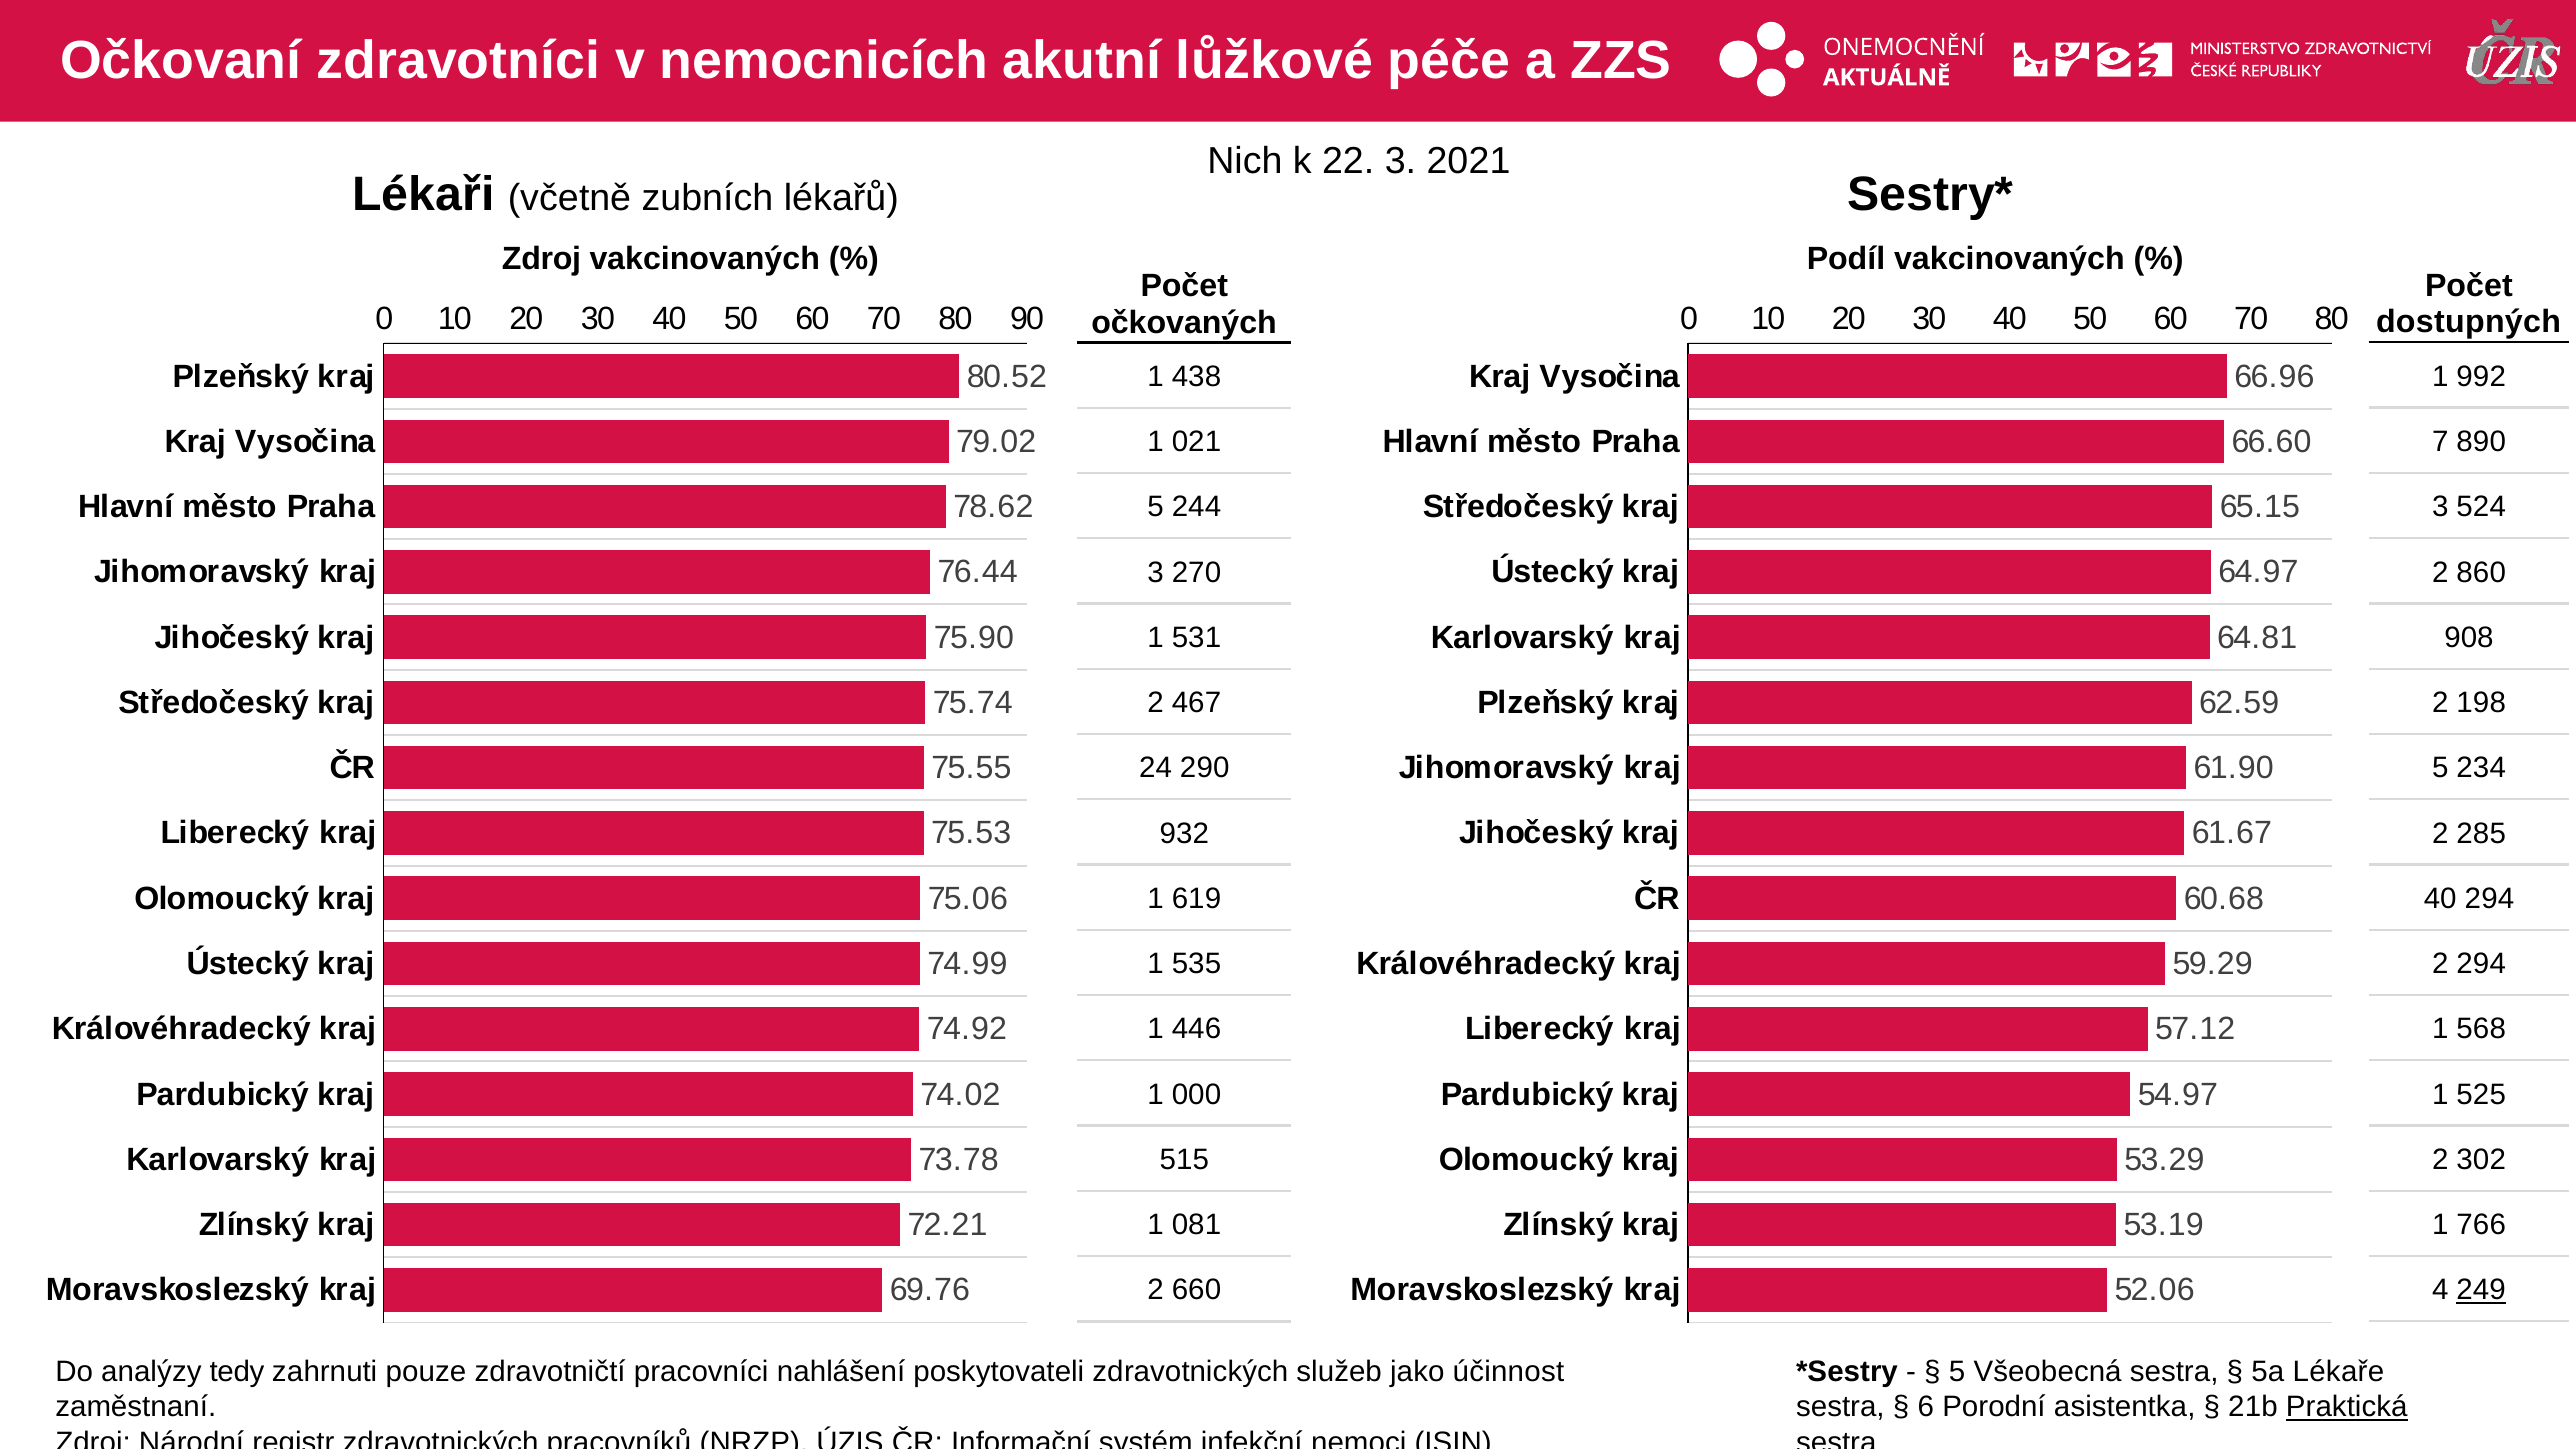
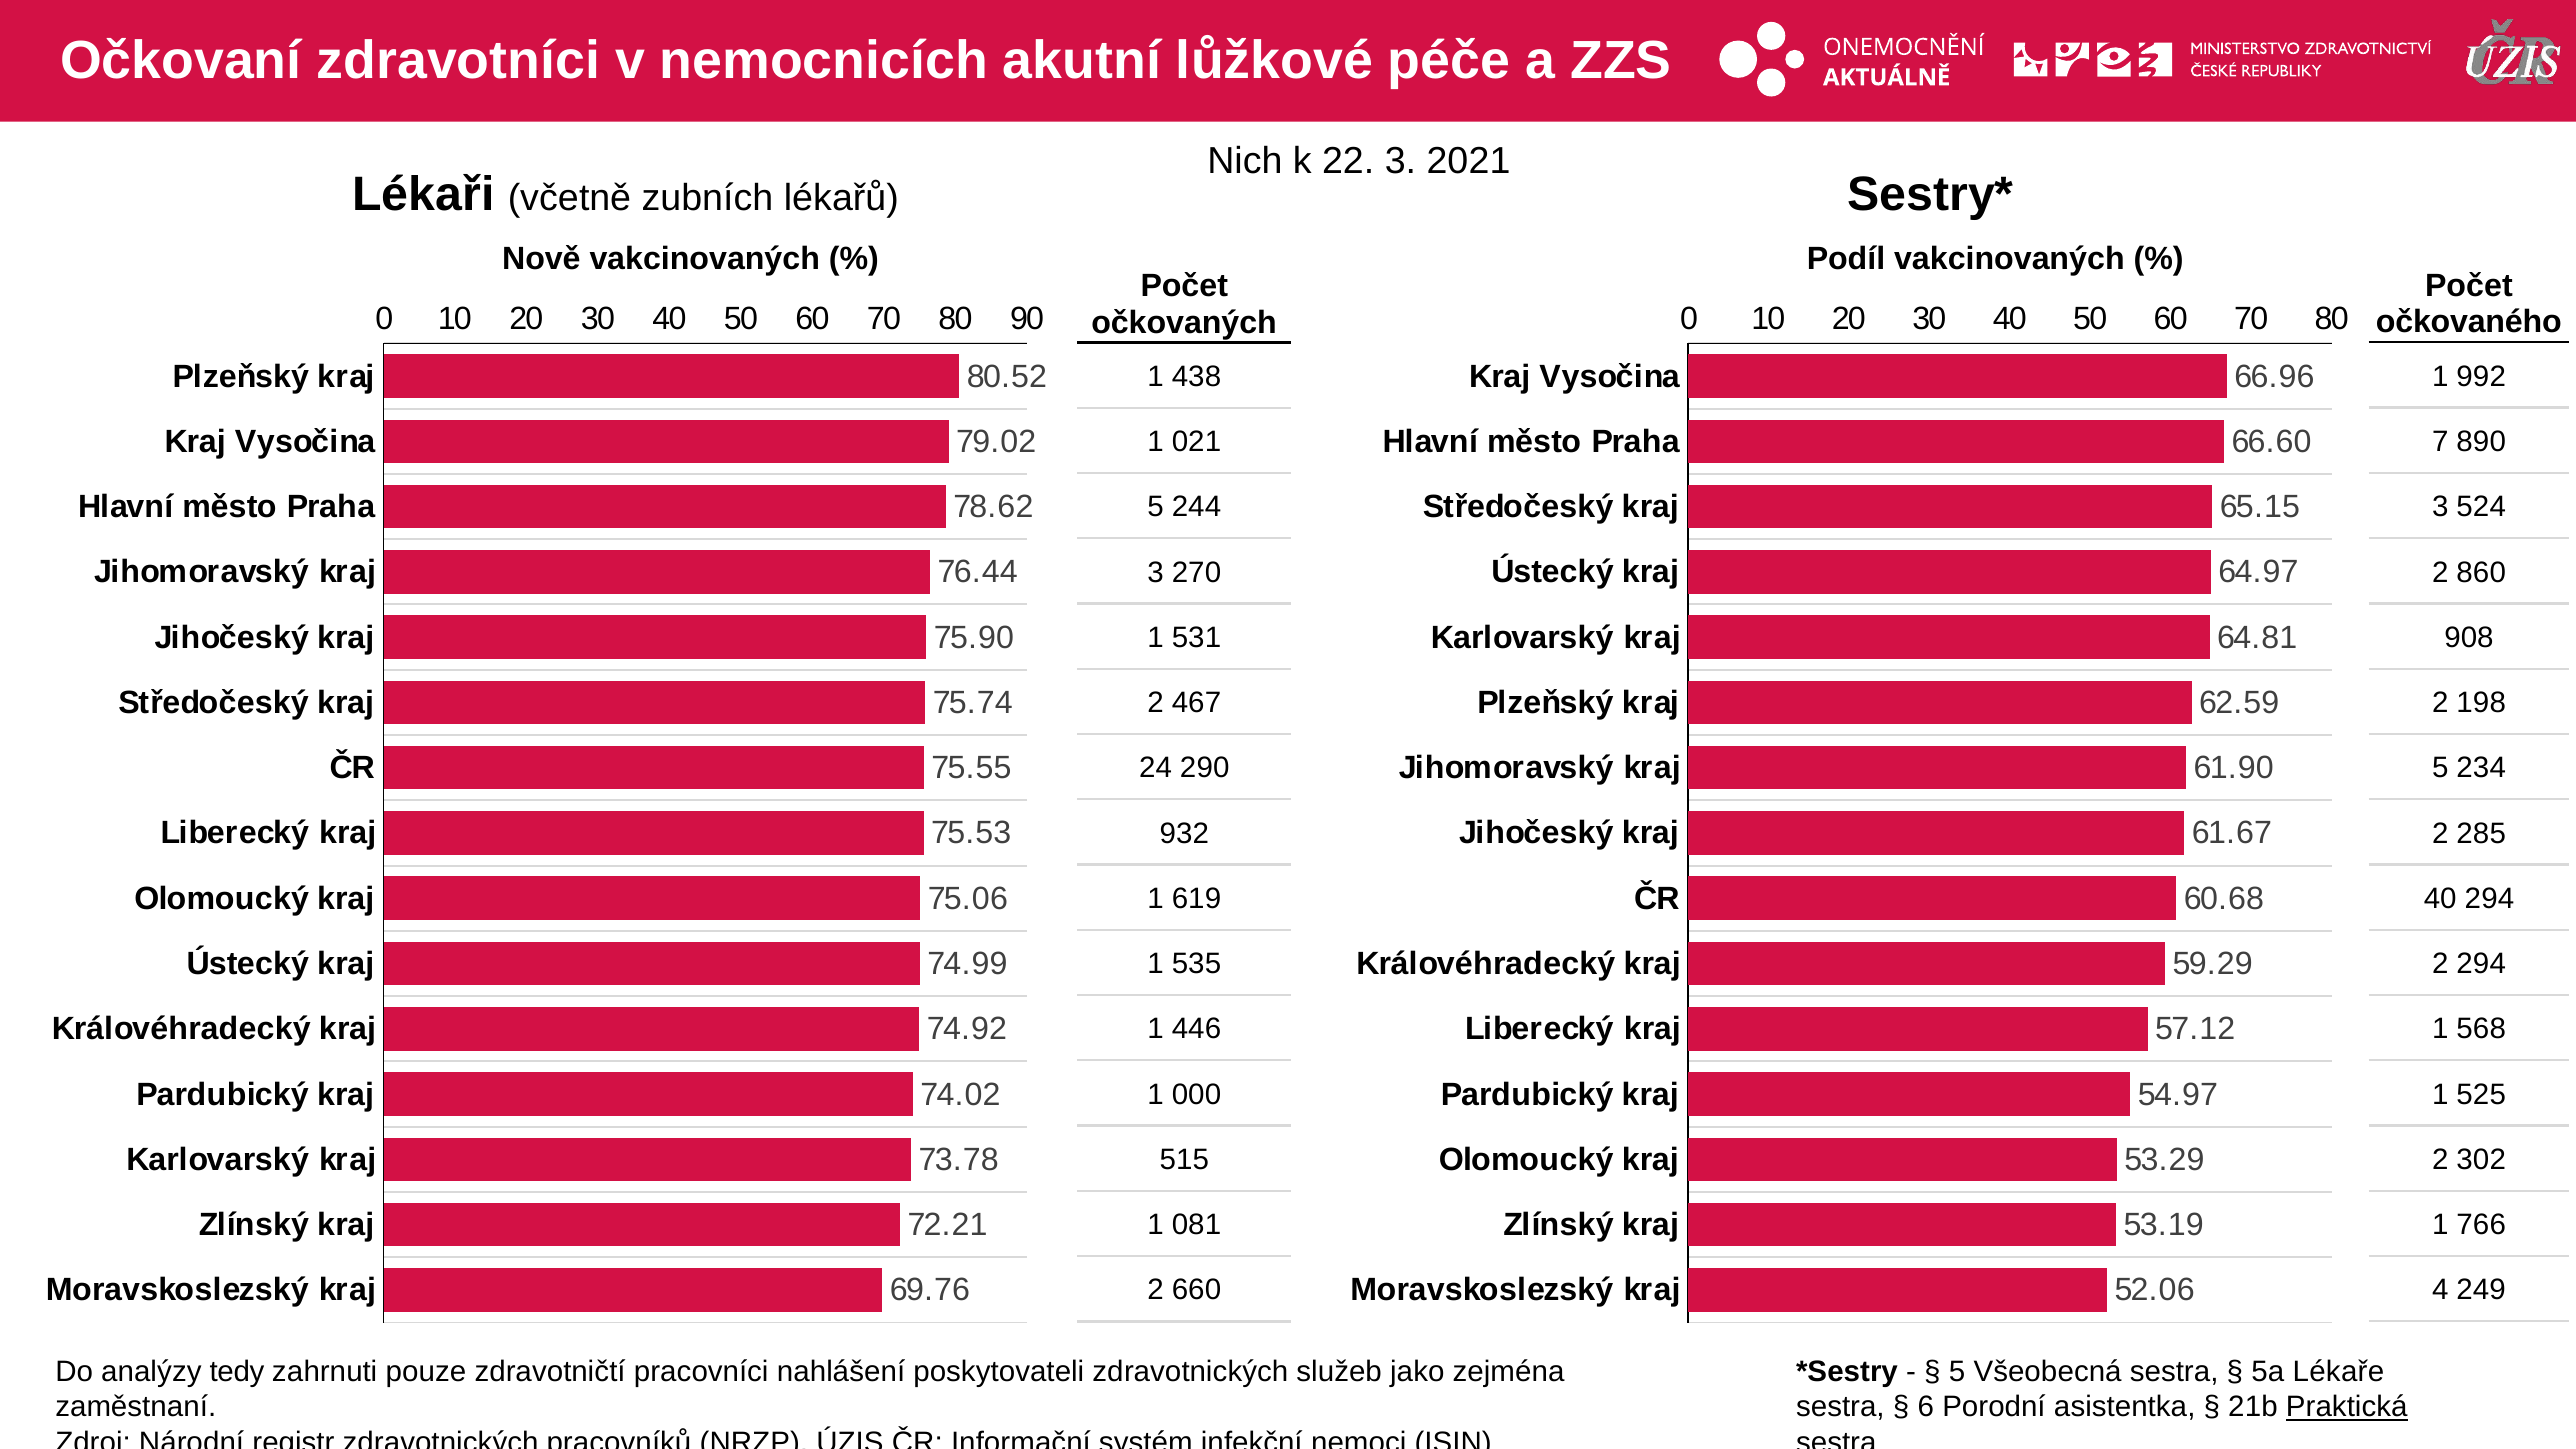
Zdroj: Zdroj -> Nově (541, 259)
dostupných: dostupných -> očkovaného (2469, 322)
249 underline: present -> none (2481, 1290)
účinnost: účinnost -> zejména (1509, 1372)
